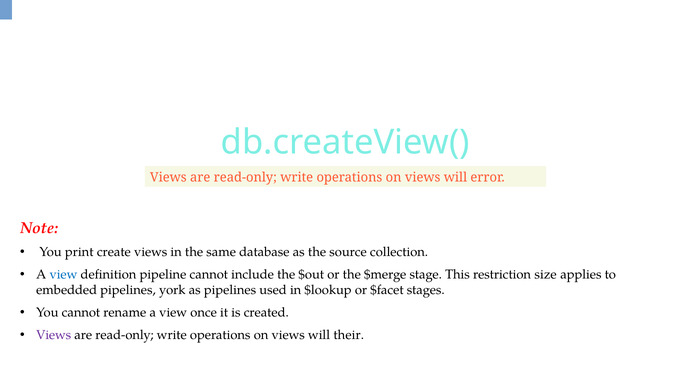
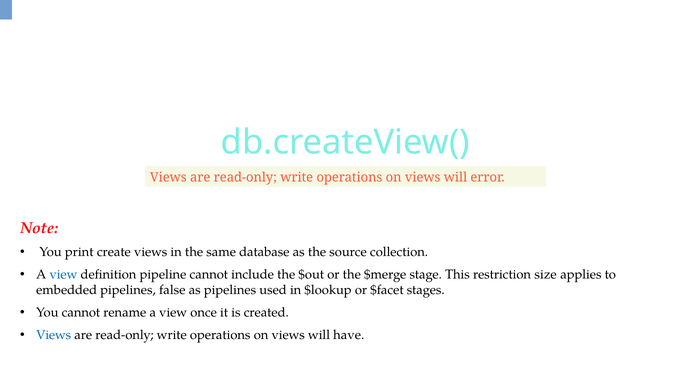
york: york -> false (172, 290)
Views colour: purple -> blue (54, 335)
their: their -> have (349, 335)
